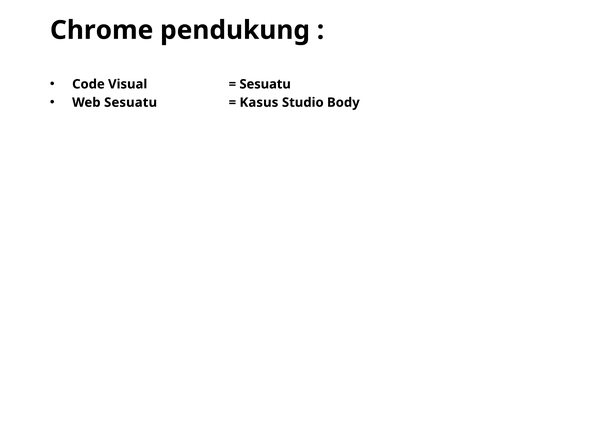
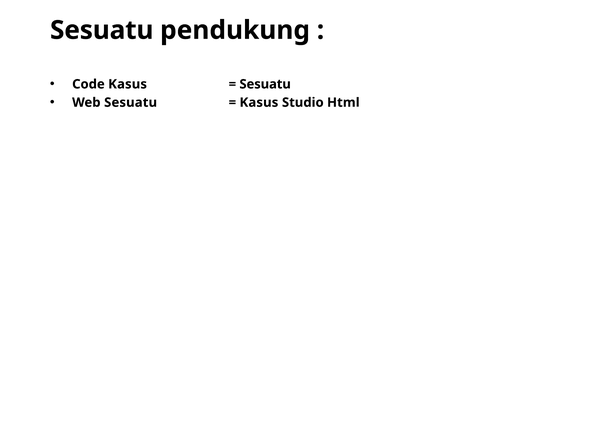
Chrome: Chrome -> Sesuatu (102, 30)
Code Visual: Visual -> Kasus (128, 84)
Body: Body -> Html (343, 103)
